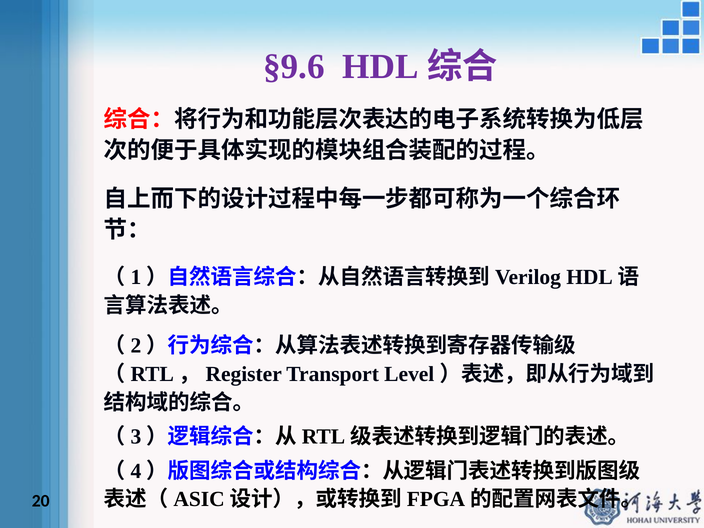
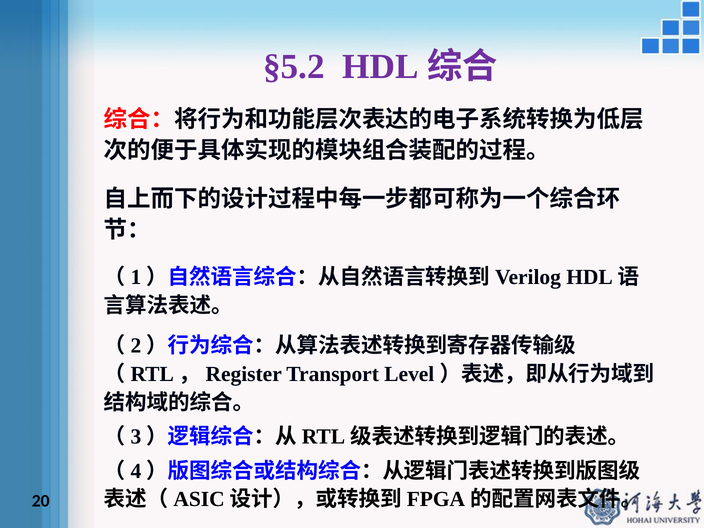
§9.6: §9.6 -> §5.2 (294, 67)
